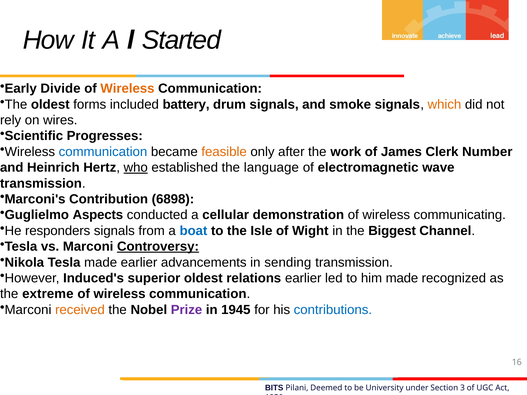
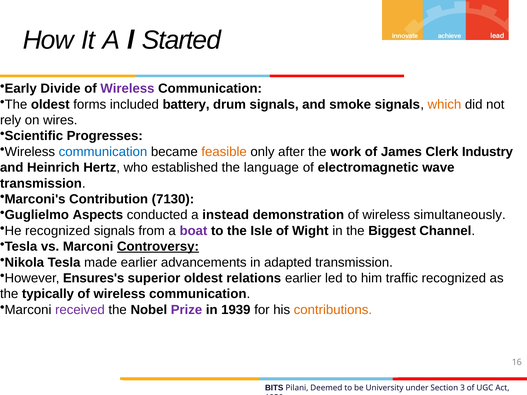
Wireless colour: orange -> purple (127, 89)
Number: Number -> Industry (487, 152)
who underline: present -> none (136, 168)
6898: 6898 -> 7130 (173, 199)
cellular: cellular -> instead (226, 215)
communicating: communicating -> simultaneously (460, 215)
He responders: responders -> recognized (58, 231)
boat colour: blue -> purple (193, 231)
sending: sending -> adapted (288, 262)
Induced's: Induced's -> Ensures's (94, 278)
him made: made -> traffic (402, 278)
extreme: extreme -> typically (48, 294)
received colour: orange -> purple (80, 310)
1945: 1945 -> 1939 (236, 310)
contributions colour: blue -> orange (333, 310)
